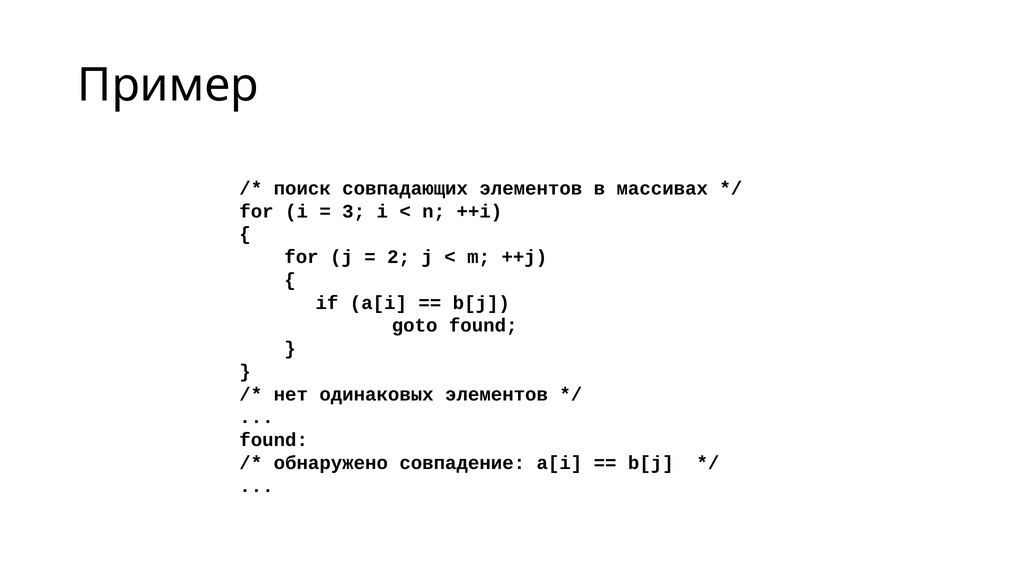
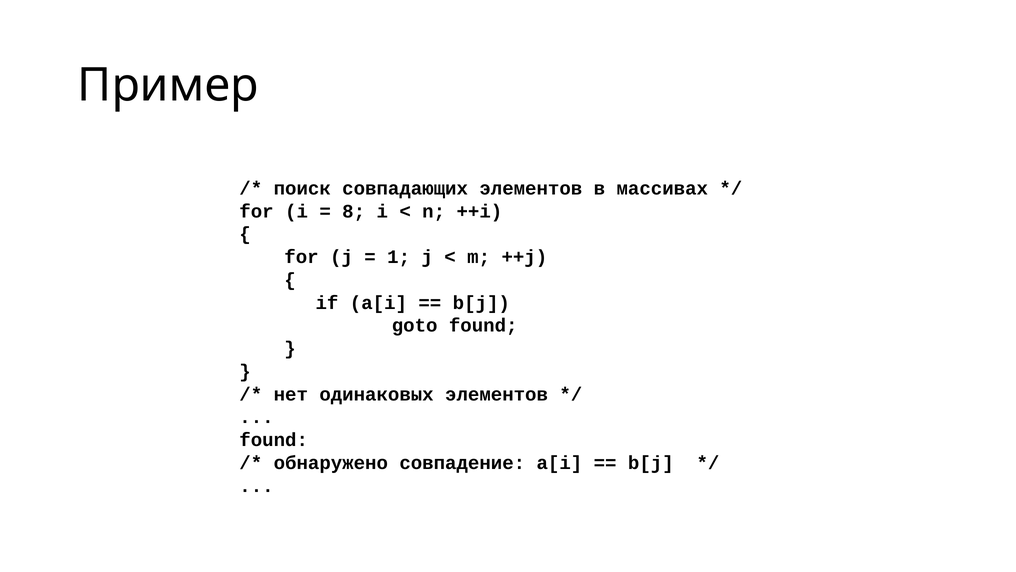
3: 3 -> 8 (354, 211)
2: 2 -> 1 (399, 257)
